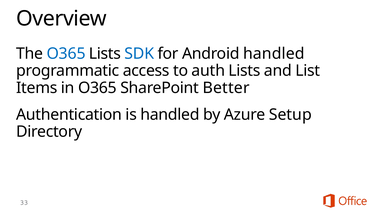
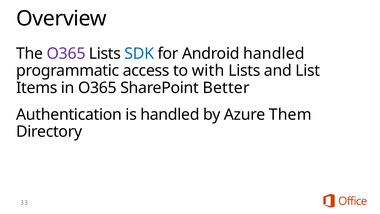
O365 colour: blue -> purple (66, 54)
auth: auth -> with (208, 71)
Setup: Setup -> Them (290, 114)
